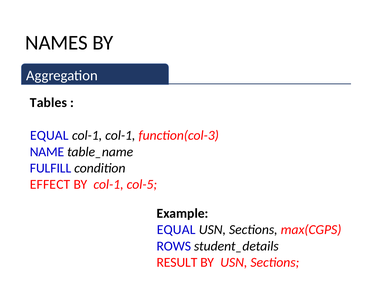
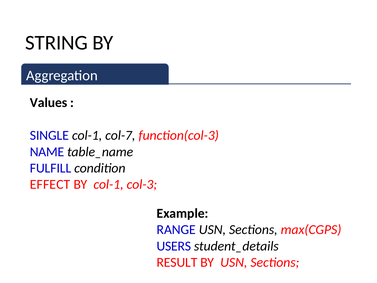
NAMES: NAMES -> STRING (56, 43)
Tables: Tables -> Values (49, 103)
EQUAL: EQUAL -> SINGLE (49, 135)
col-1 col-1: col-1 -> col-7 (120, 135)
col-5: col-5 -> col-3 (142, 184)
EQUAL: EQUAL -> RANGE (176, 230)
ROWS: ROWS -> USERS (174, 246)
